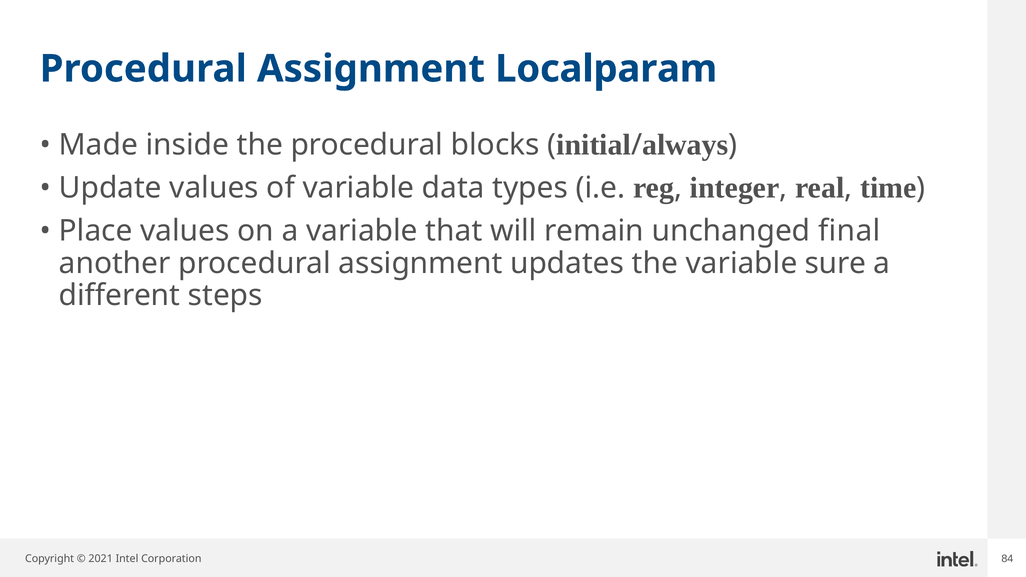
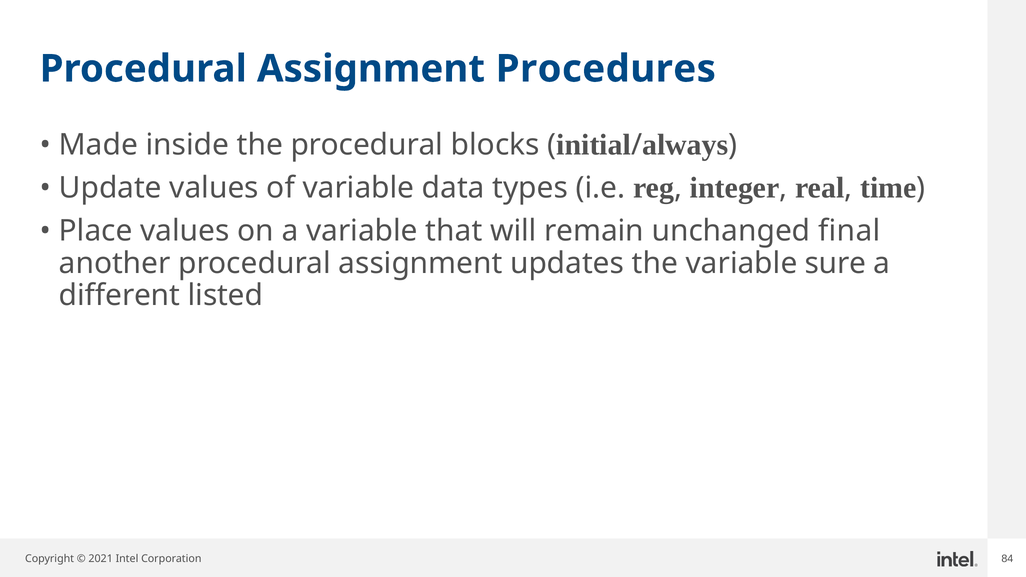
Localparam: Localparam -> Procedures (606, 69)
steps: steps -> listed (225, 296)
